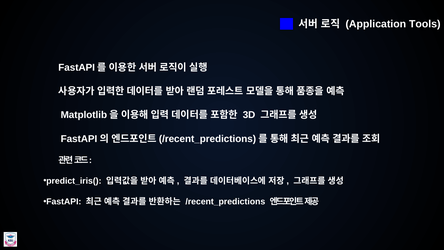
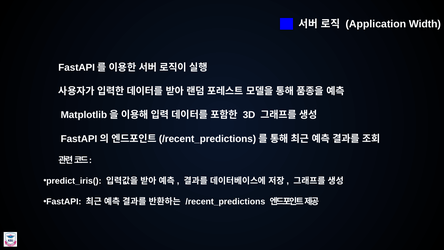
Tools: Tools -> Width (425, 24)
